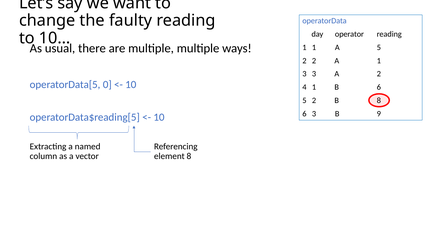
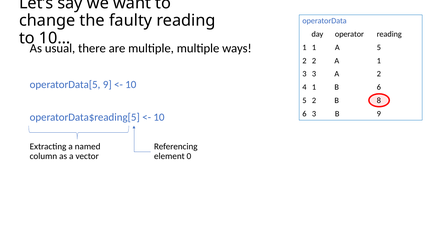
operatorData[5 0: 0 -> 9 (107, 85)
element 8: 8 -> 0 (189, 157)
